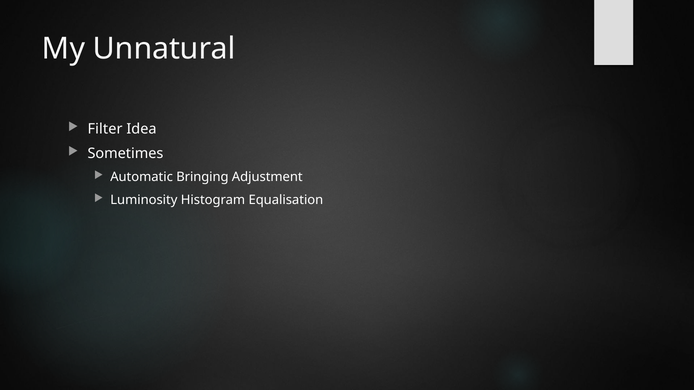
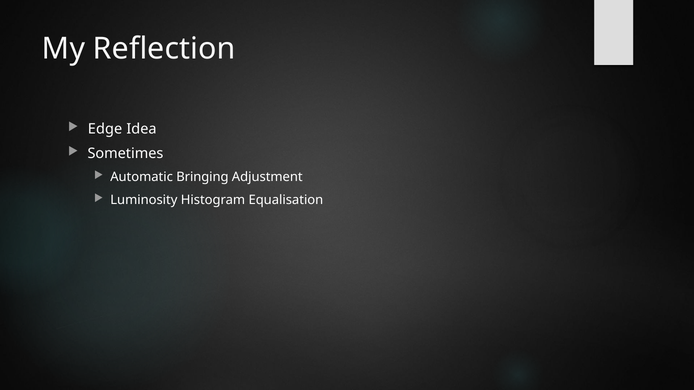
Unnatural: Unnatural -> Reflection (164, 49)
Filter: Filter -> Edge (105, 129)
